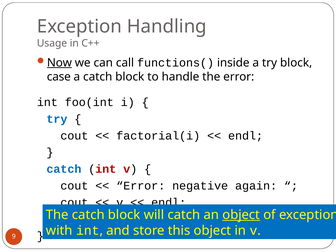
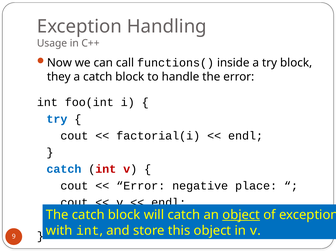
Now underline: present -> none (59, 63)
case: case -> they (59, 77)
again: again -> place (256, 186)
